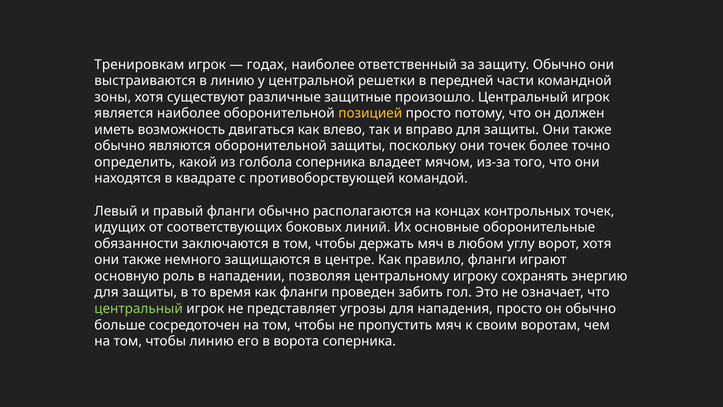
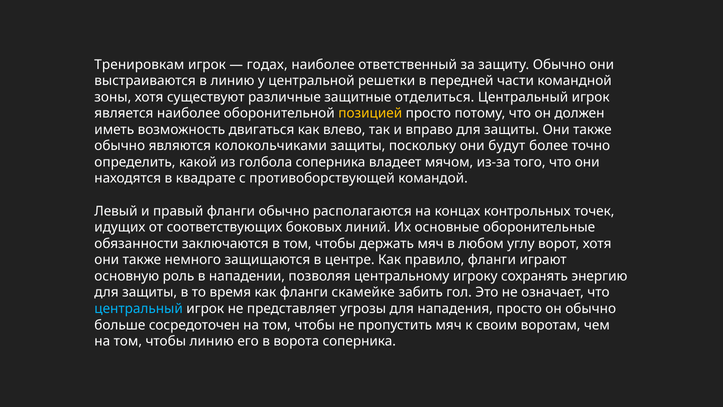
произошло: произошло -> отделиться (435, 97)
являются оборонительной: оборонительной -> колокольчиками (271, 146)
они точек: точек -> будут (507, 146)
проведен: проведен -> скамейке (363, 292)
центральный colour: light green -> light blue (139, 309)
